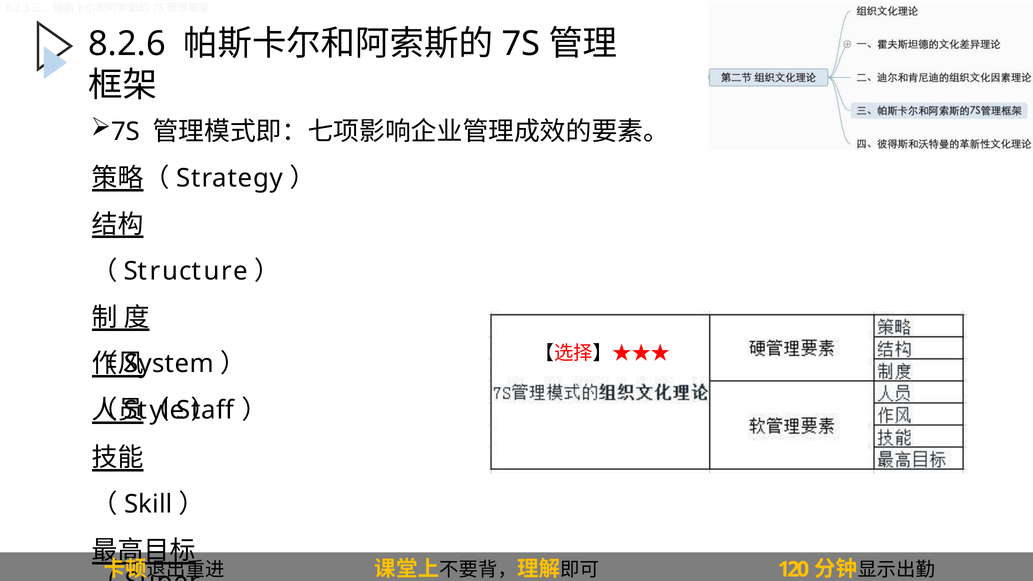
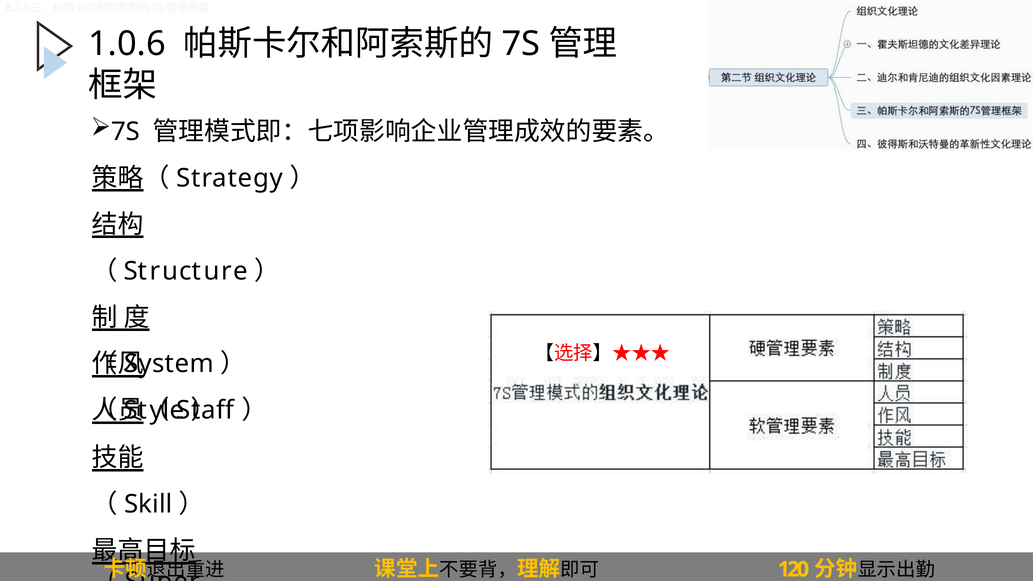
8.2.6: 8.2.6 -> 1.0.6 (127, 44)
